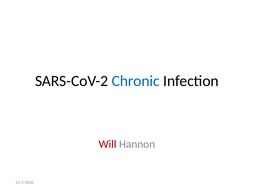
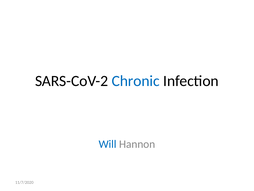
Will colour: red -> blue (108, 144)
